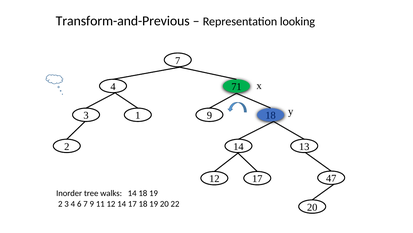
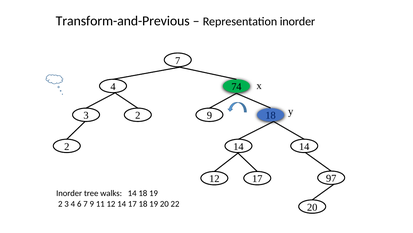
Representation looking: looking -> inorder (297, 22)
71: 71 -> 74 (236, 86)
3 1: 1 -> 2 (138, 115)
14 13: 13 -> 14 (304, 146)
47: 47 -> 97 (331, 178)
